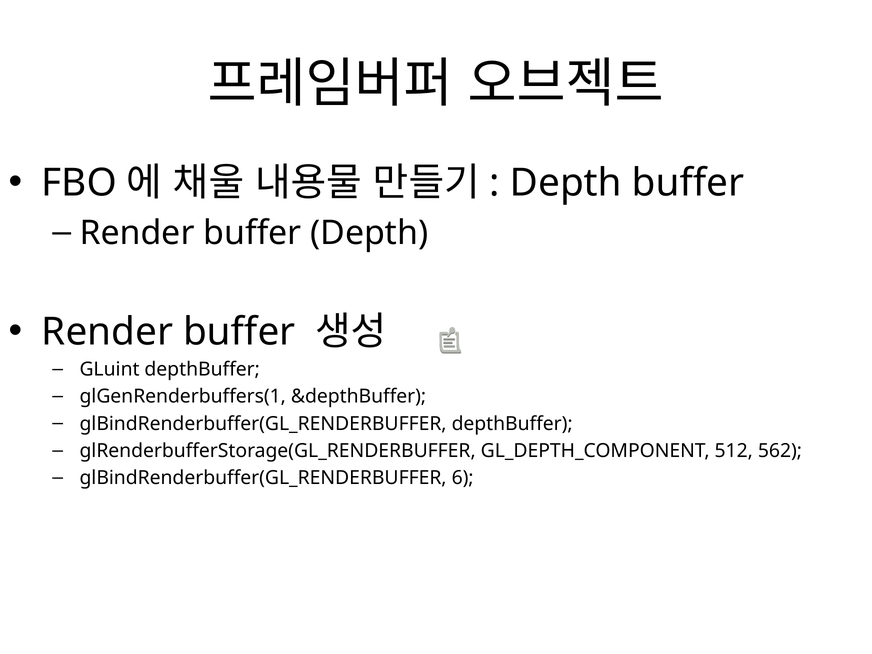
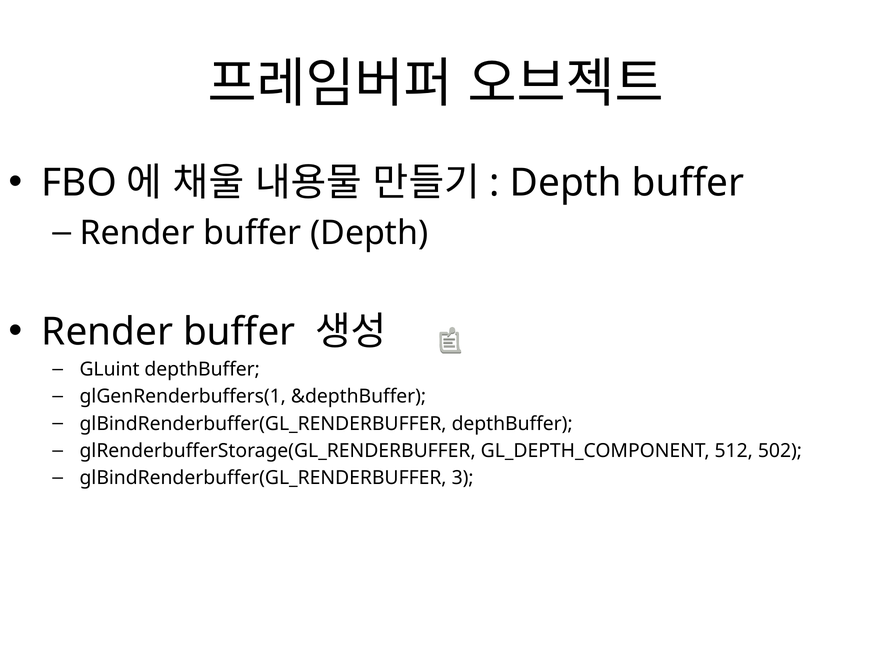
562: 562 -> 502 (780, 451)
6: 6 -> 3 (463, 478)
